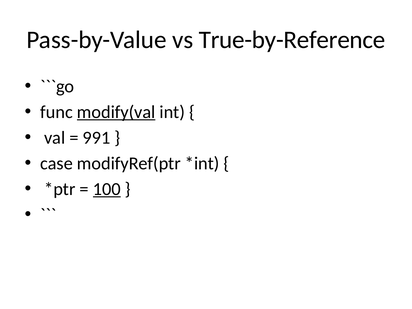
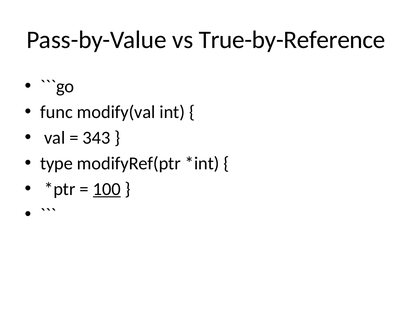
modify(val underline: present -> none (116, 112)
991: 991 -> 343 (97, 138)
case: case -> type (57, 163)
